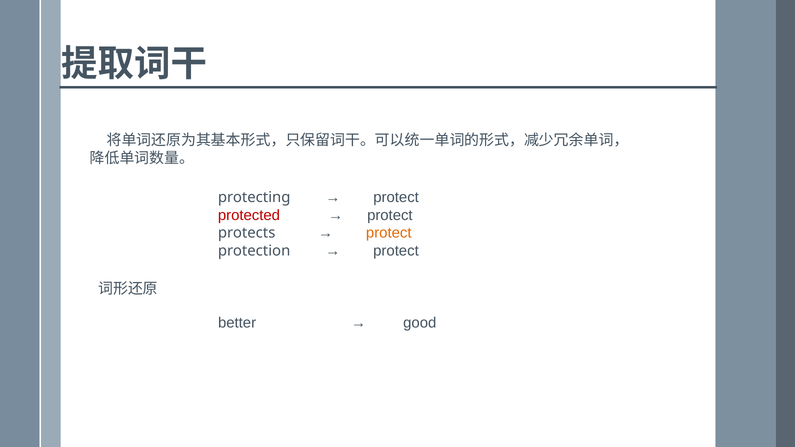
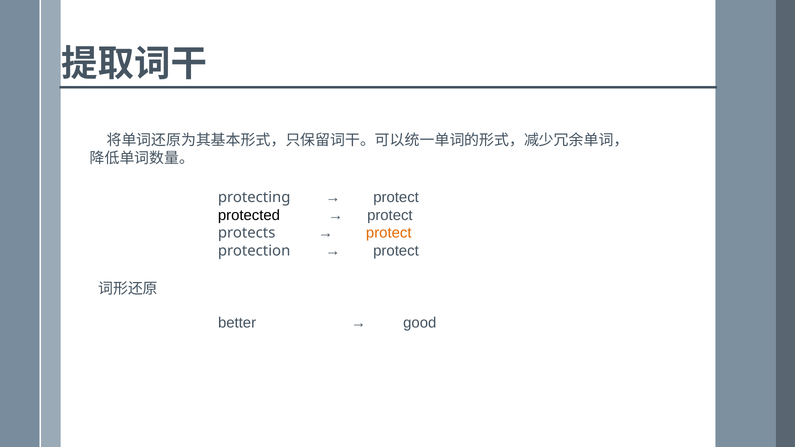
protected colour: red -> black (249, 215)
